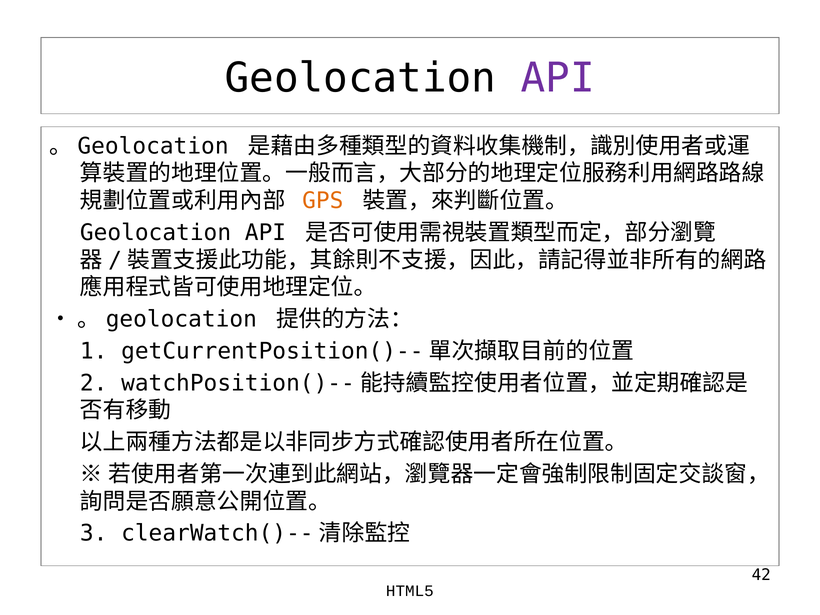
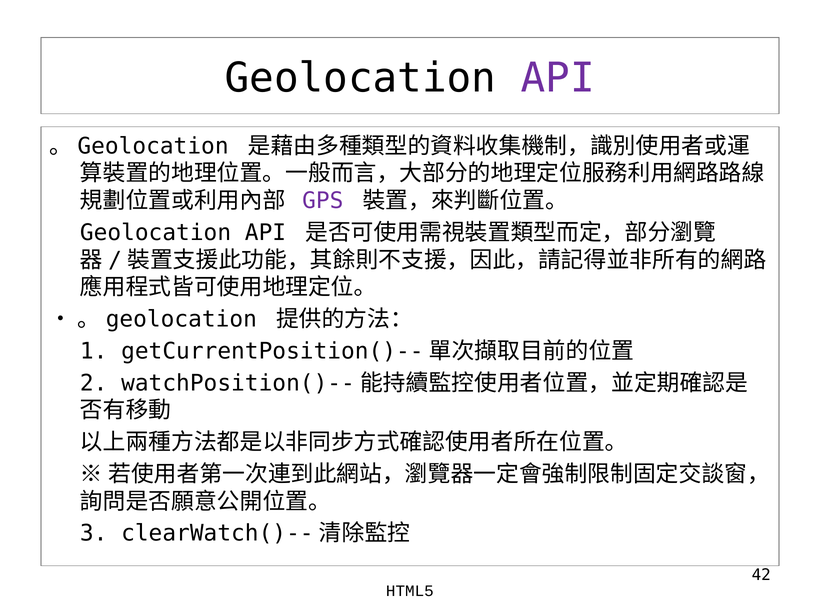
GPS colour: orange -> purple (323, 201)
